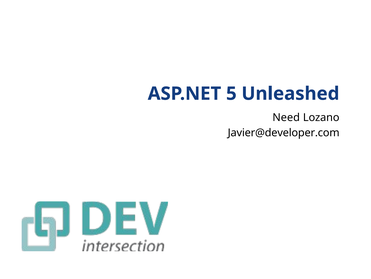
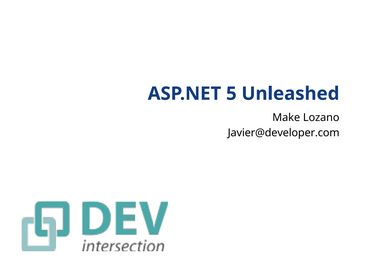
Need: Need -> Make (286, 117)
